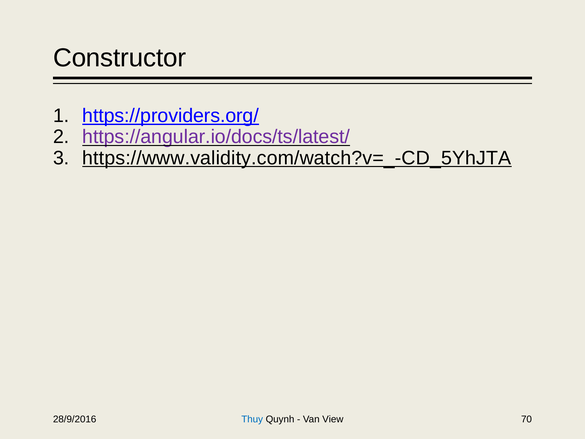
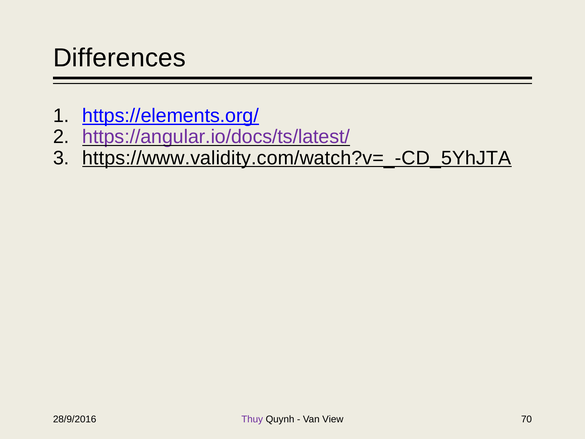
Constructor: Constructor -> Differences (119, 58)
https://providers.org/: https://providers.org/ -> https://elements.org/ (171, 116)
Thuy colour: blue -> purple (252, 419)
